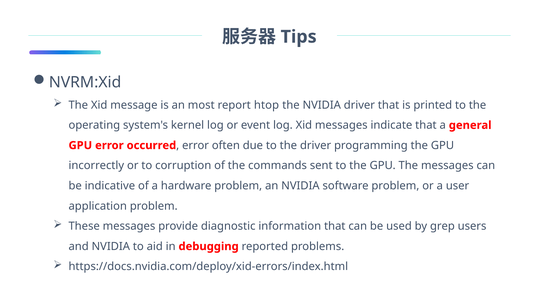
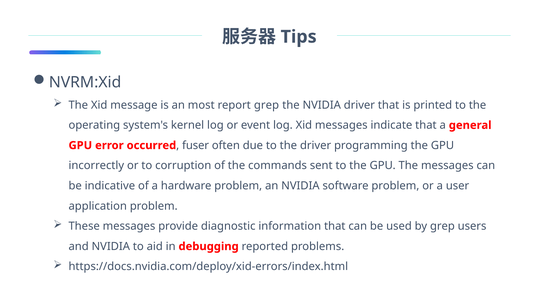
report htop: htop -> grep (266, 105)
error: error -> fuser (196, 145)
